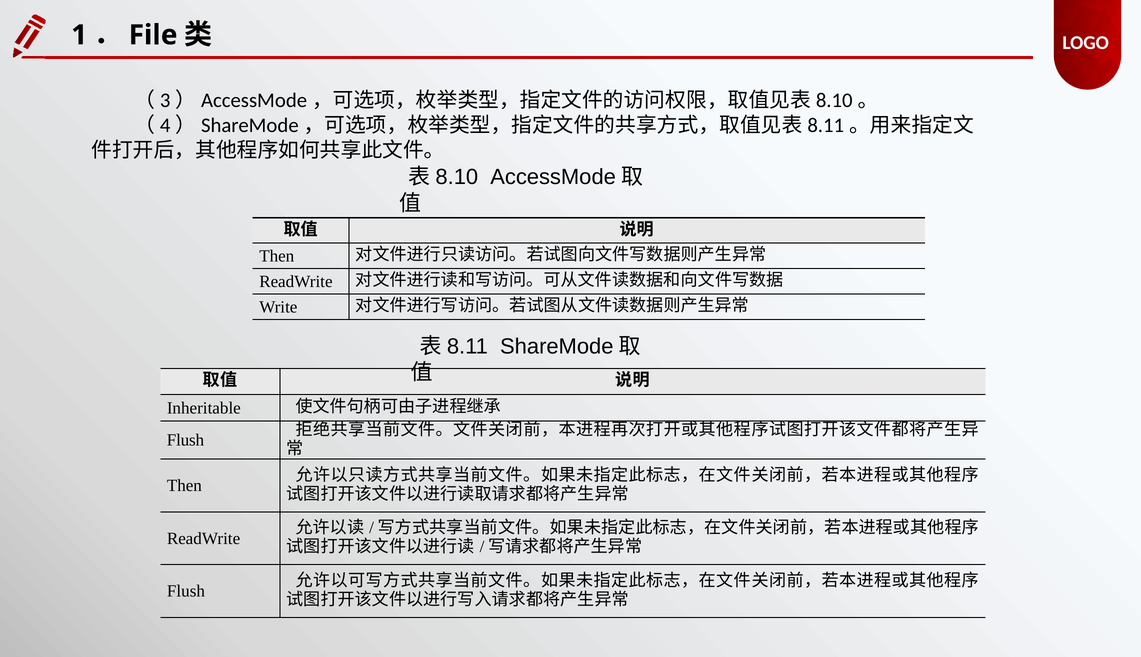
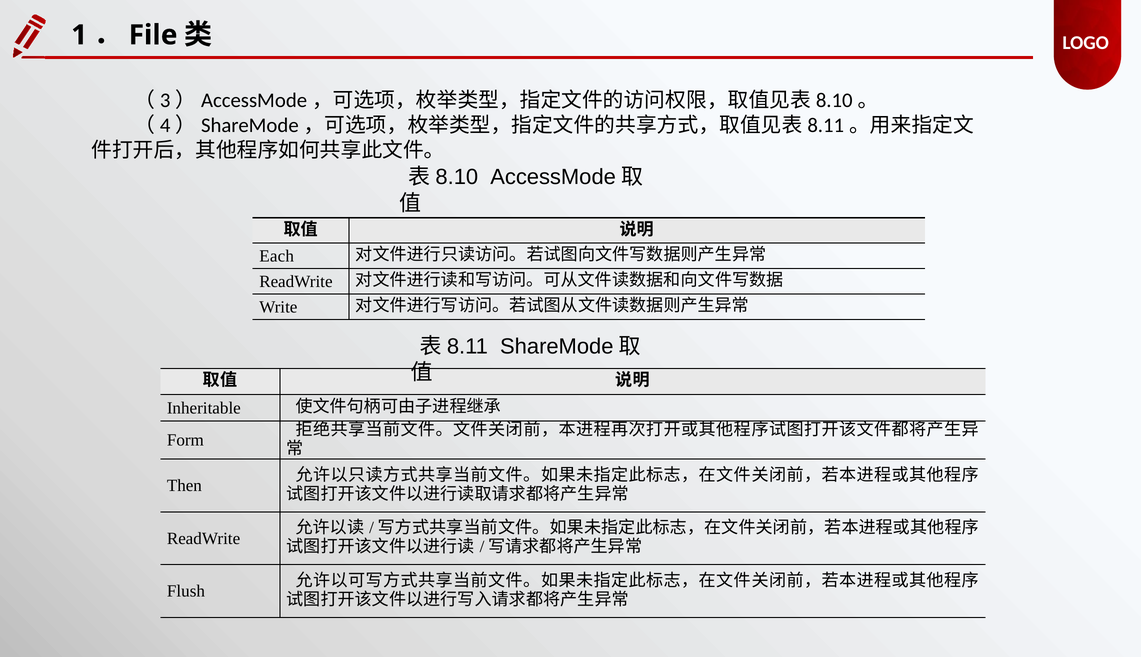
Then: Then -> Each (277, 256)
Flush: Flush -> Form (185, 440)
